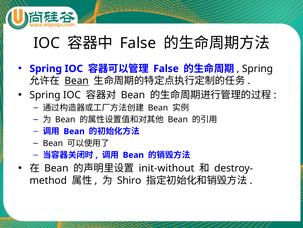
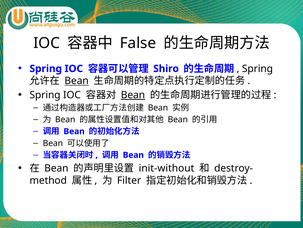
False: False -> Shiro (166, 68)
Bean underline: none -> present (133, 95)
Shiro: Shiro -> Filter (129, 180)
